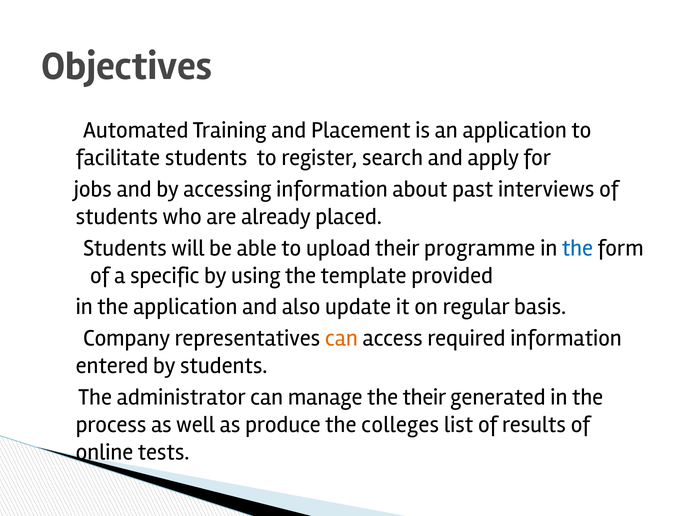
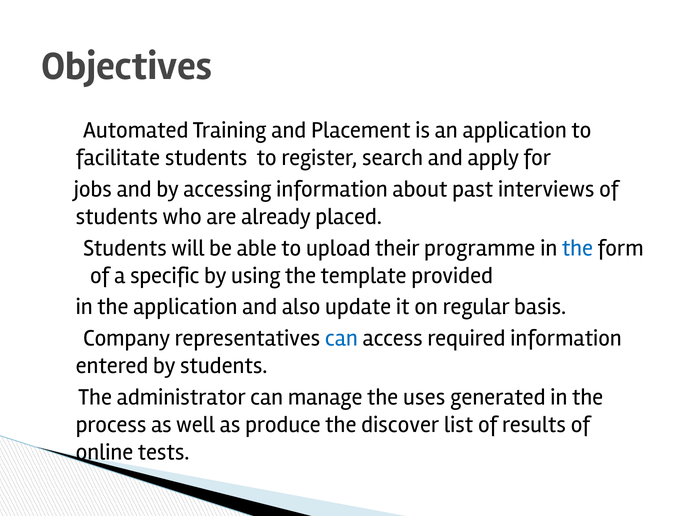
can colour: orange -> blue (341, 338)
the their: their -> uses (424, 397)
colleges: colleges -> discover (400, 425)
